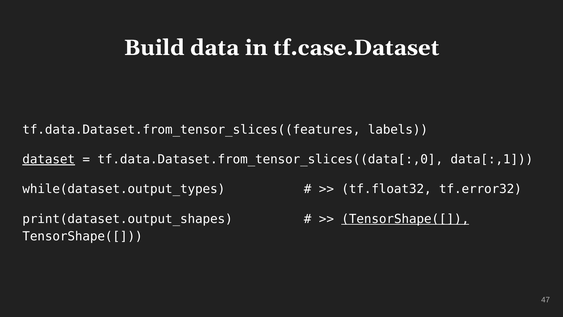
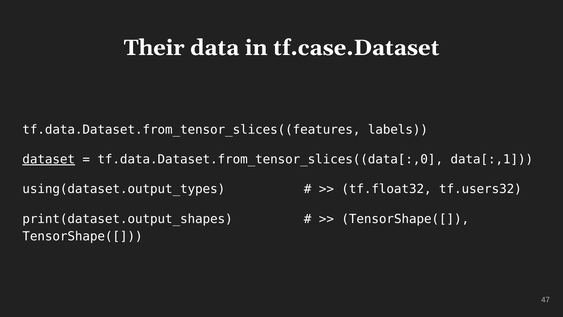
Build: Build -> Their (154, 48)
while(dataset.output_types: while(dataset.output_types -> using(dataset.output_types (124, 189)
tf.error32: tf.error32 -> tf.users32 (480, 189)
TensorShape([ underline: present -> none (405, 219)
